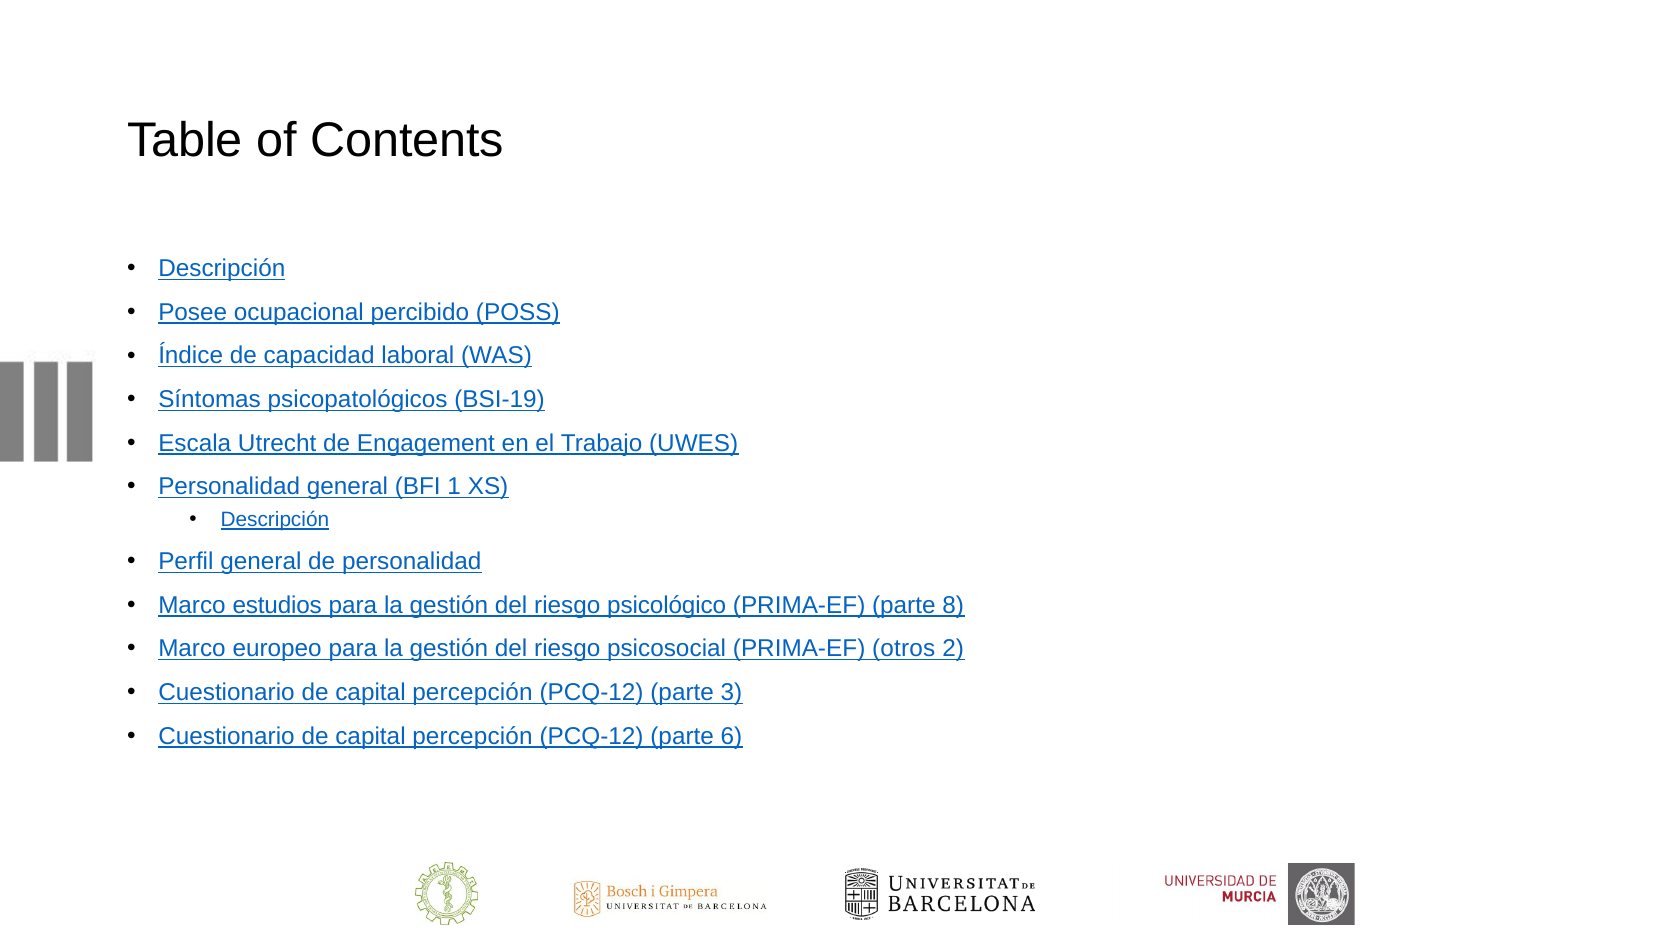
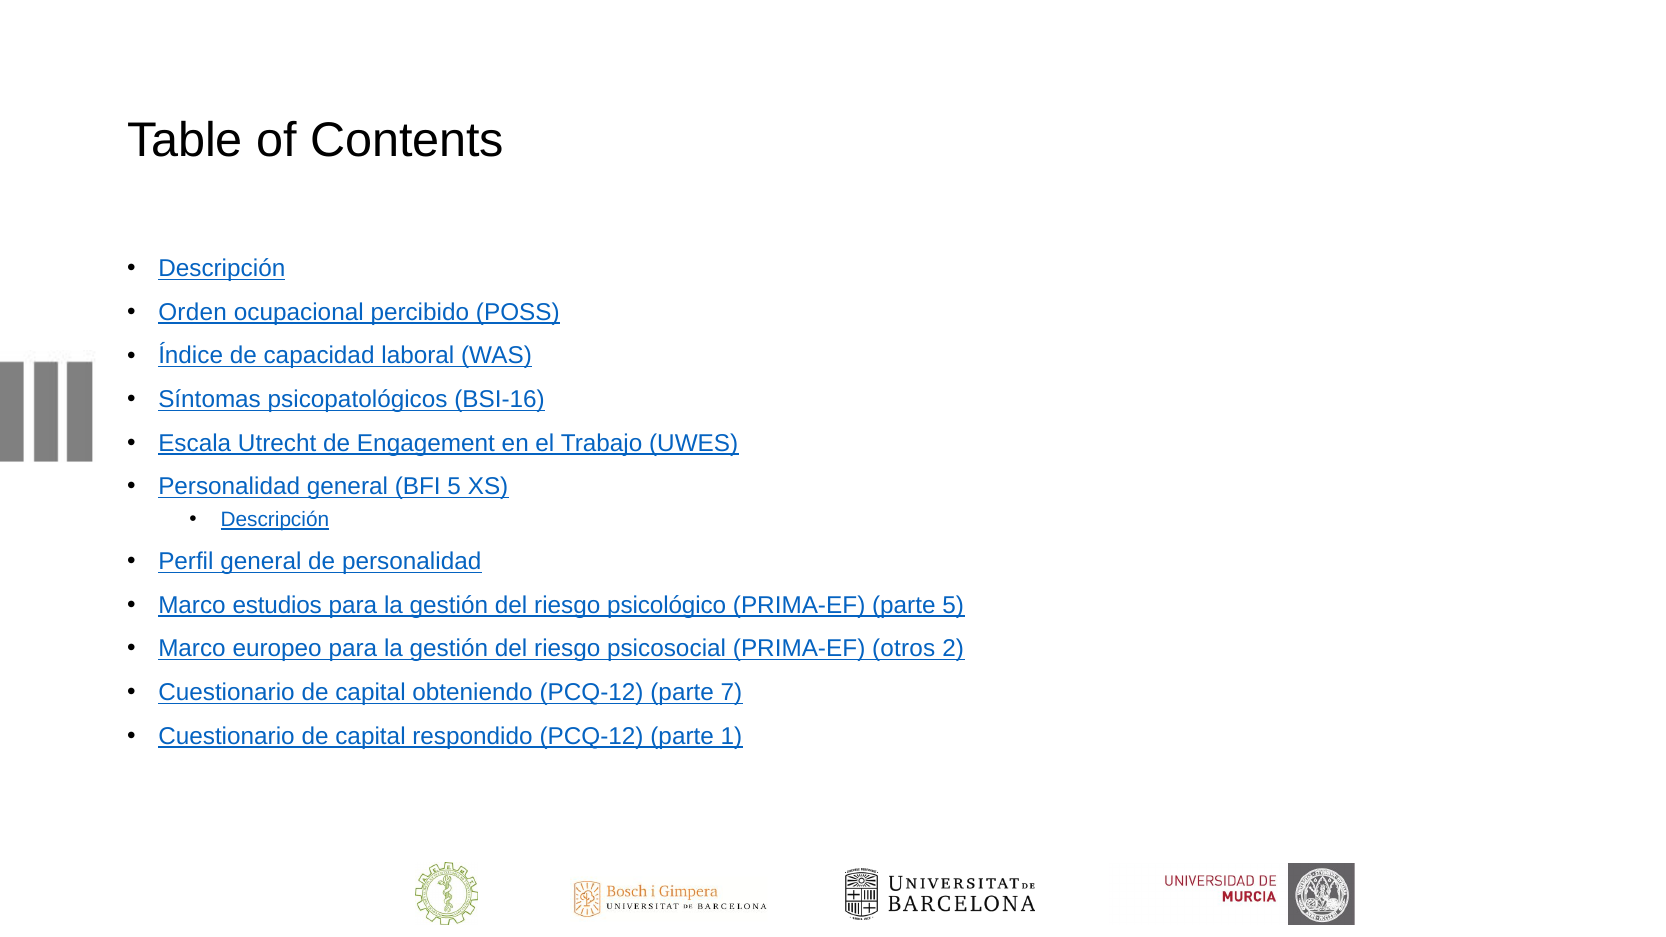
Posee: Posee -> Orden (193, 312)
BSI-19: BSI-19 -> BSI-16 (500, 400)
BFI 1: 1 -> 5 (454, 487)
parte 8: 8 -> 5 (953, 605)
percepción: percepción -> obteniendo (473, 693)
3: 3 -> 7 (731, 693)
percepción: percepción -> respondido (473, 736)
6: 6 -> 1 (731, 736)
